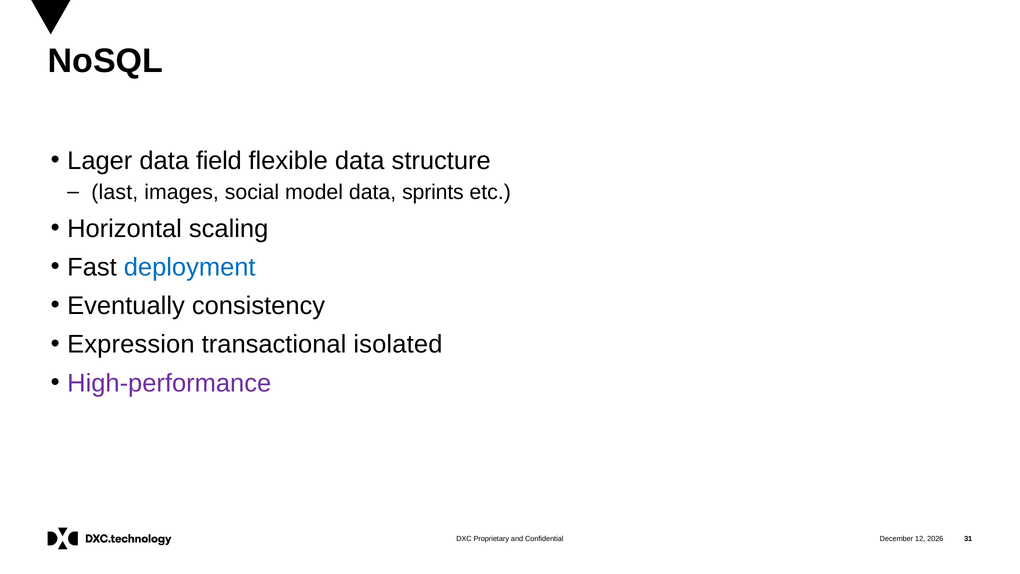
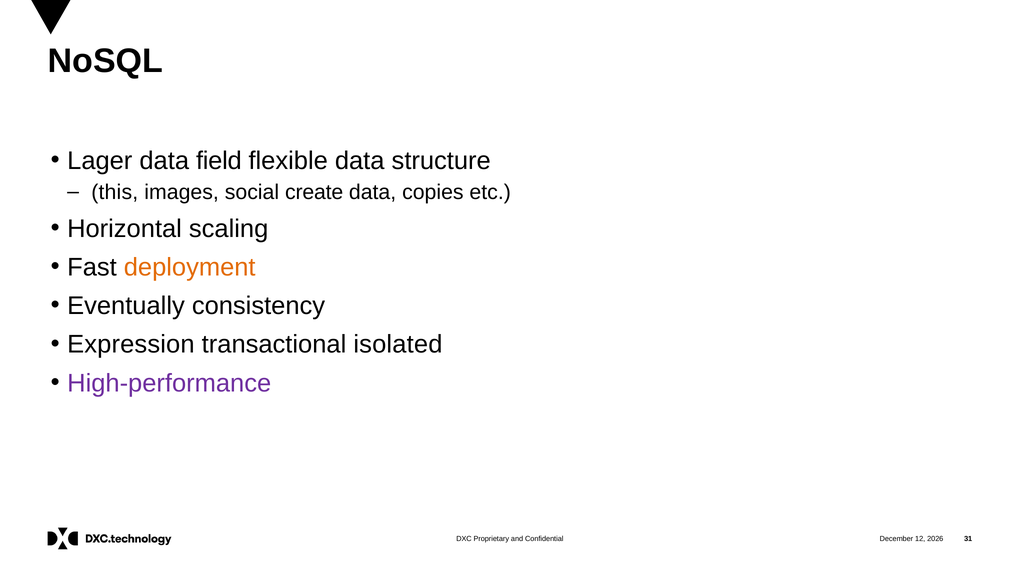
last: last -> this (115, 192)
model: model -> create (314, 192)
sprints: sprints -> copies (433, 192)
deployment colour: blue -> orange (190, 267)
